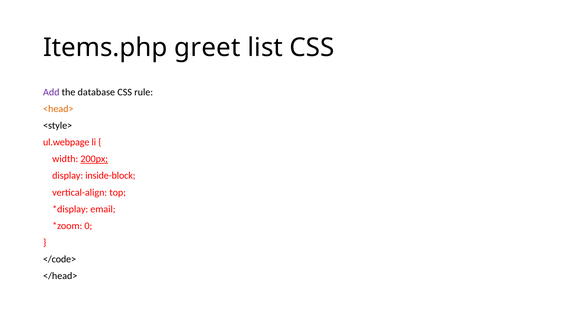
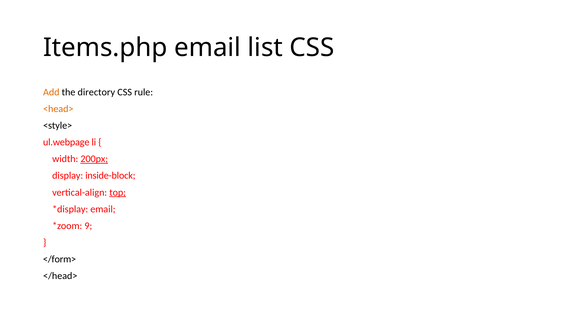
Items.php greet: greet -> email (208, 48)
Add colour: purple -> orange (51, 92)
database: database -> directory (96, 92)
top underline: none -> present (118, 193)
0: 0 -> 9 (88, 226)
</code>: </code> -> </form> (60, 260)
